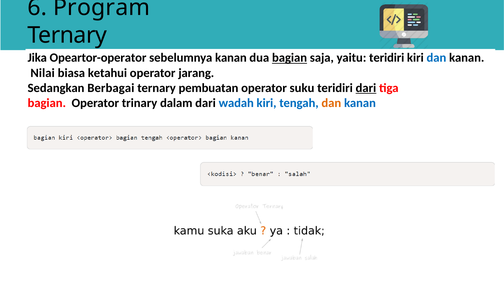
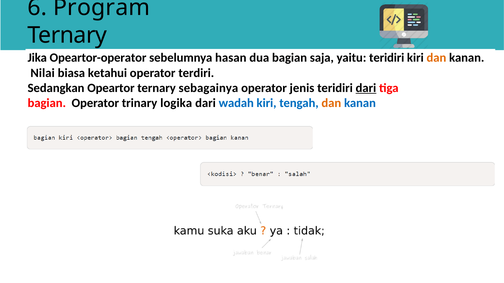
sebelumnya kanan: kanan -> hasan (231, 58)
bagian underline: present -> none (290, 58)
dan colour: blue -> orange (436, 58)
jarang: jarang -> terdiri (196, 73)
Berbagai: Berbagai -> Opeartor (111, 88)
pembuatan: pembuatan -> sebagainya (208, 88)
suku: suku -> jenis (302, 88)
dalam: dalam -> logika (176, 103)
